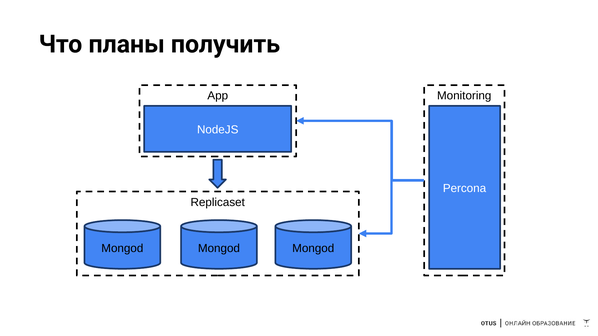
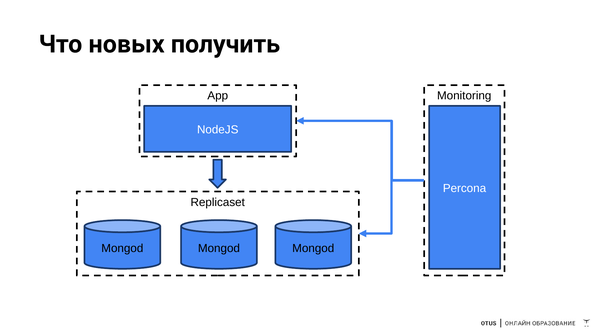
планы: планы -> новых (127, 44)
